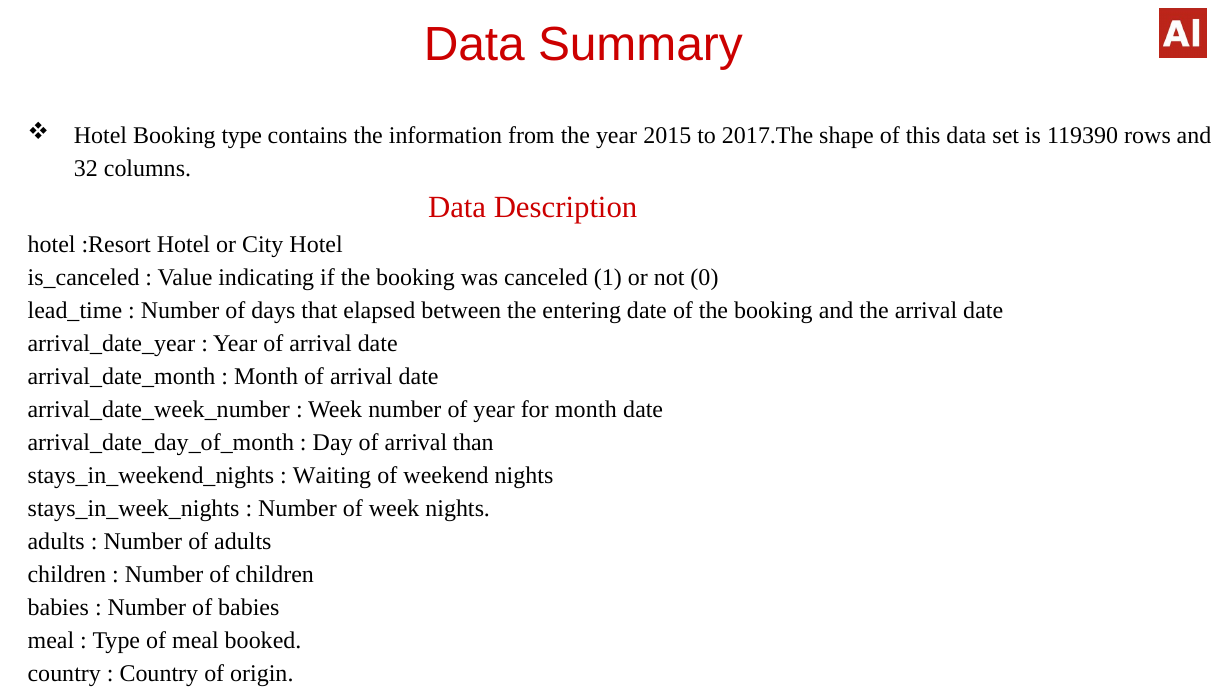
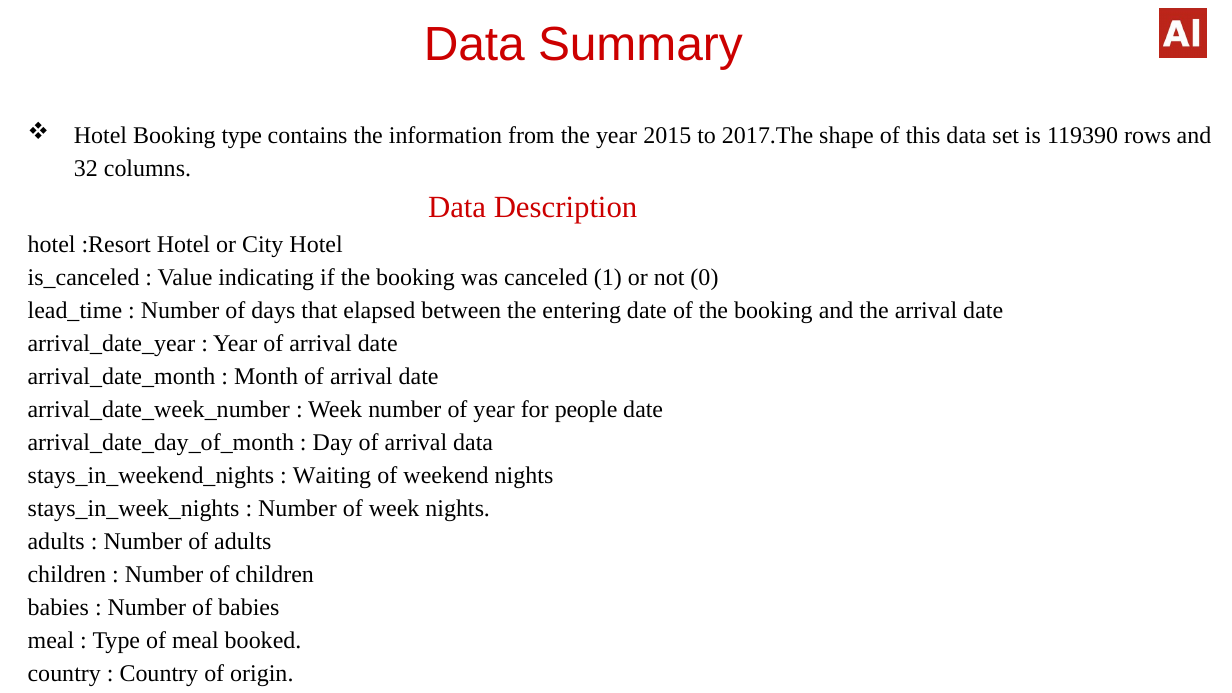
for month: month -> people (586, 410)
arrival than: than -> data (473, 443)
